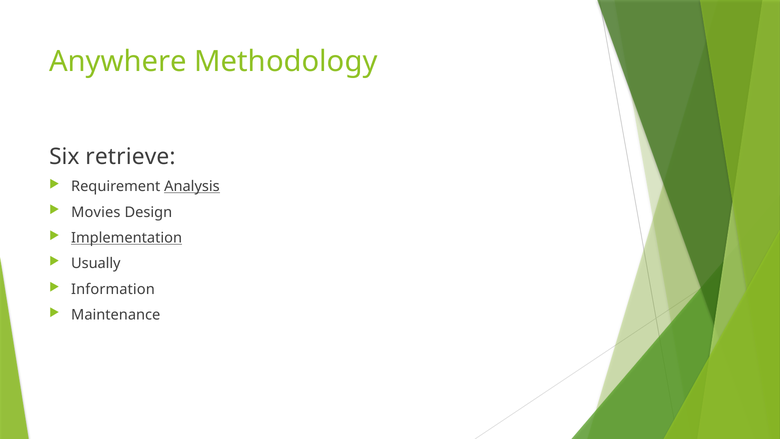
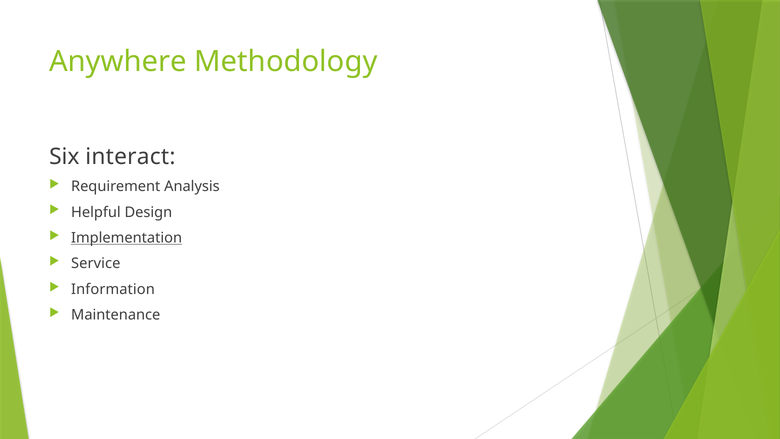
retrieve: retrieve -> interact (130, 156)
Analysis underline: present -> none (192, 186)
Movies: Movies -> Helpful (96, 212)
Usually: Usually -> Service (96, 263)
